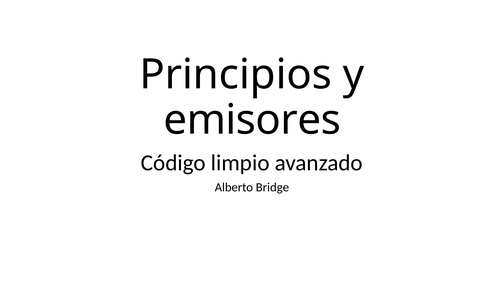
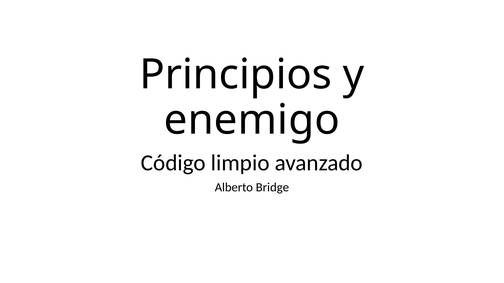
emisores: emisores -> enemigo (252, 120)
